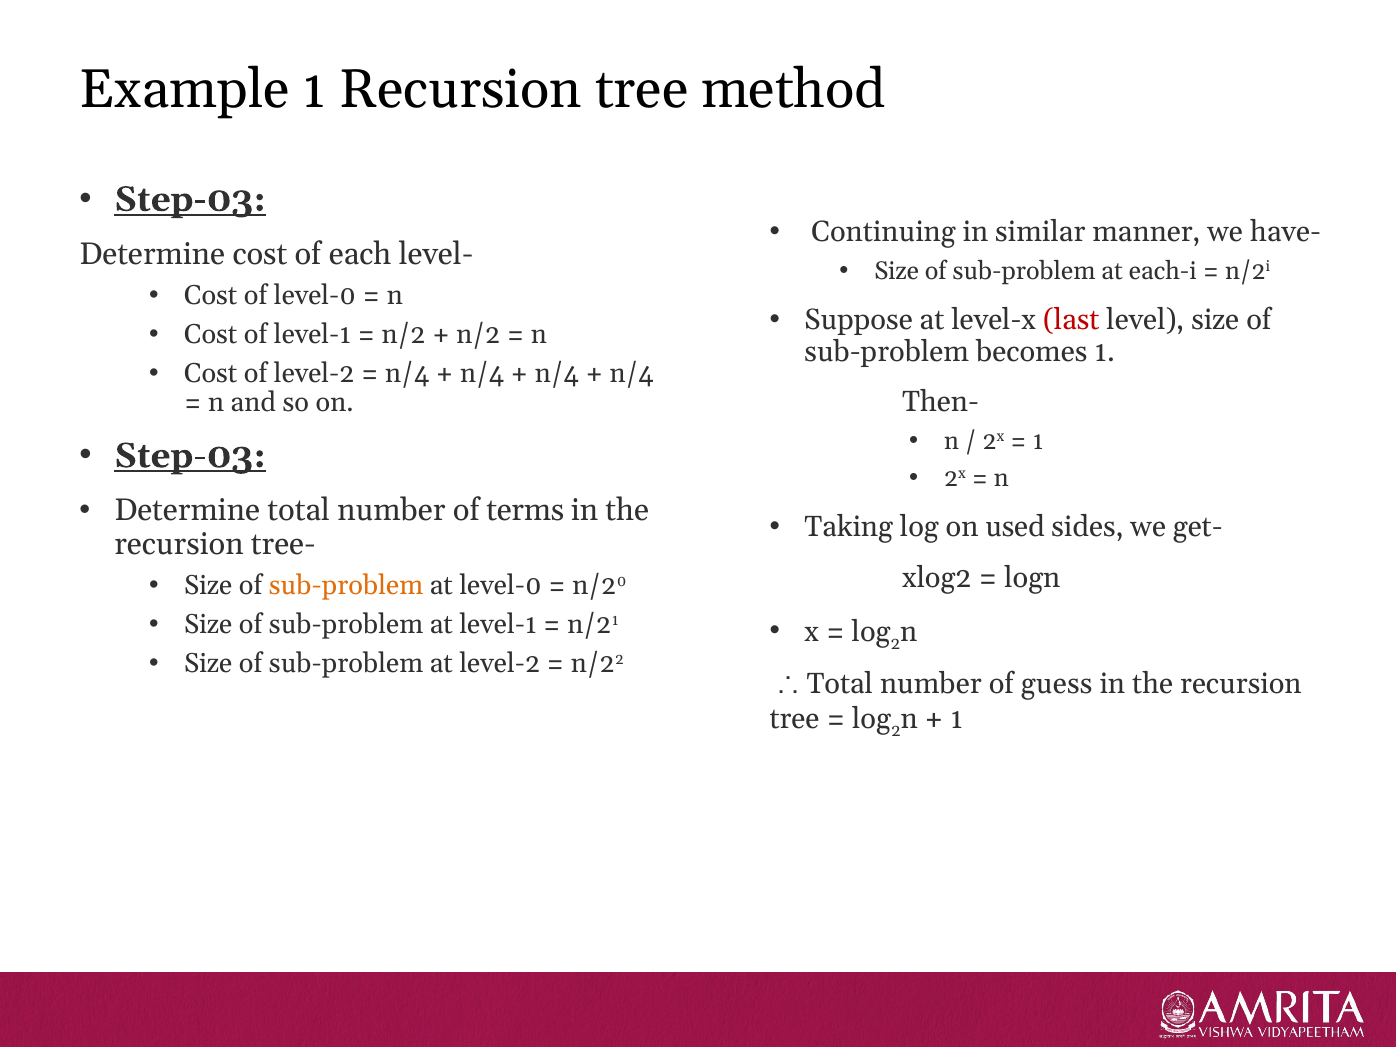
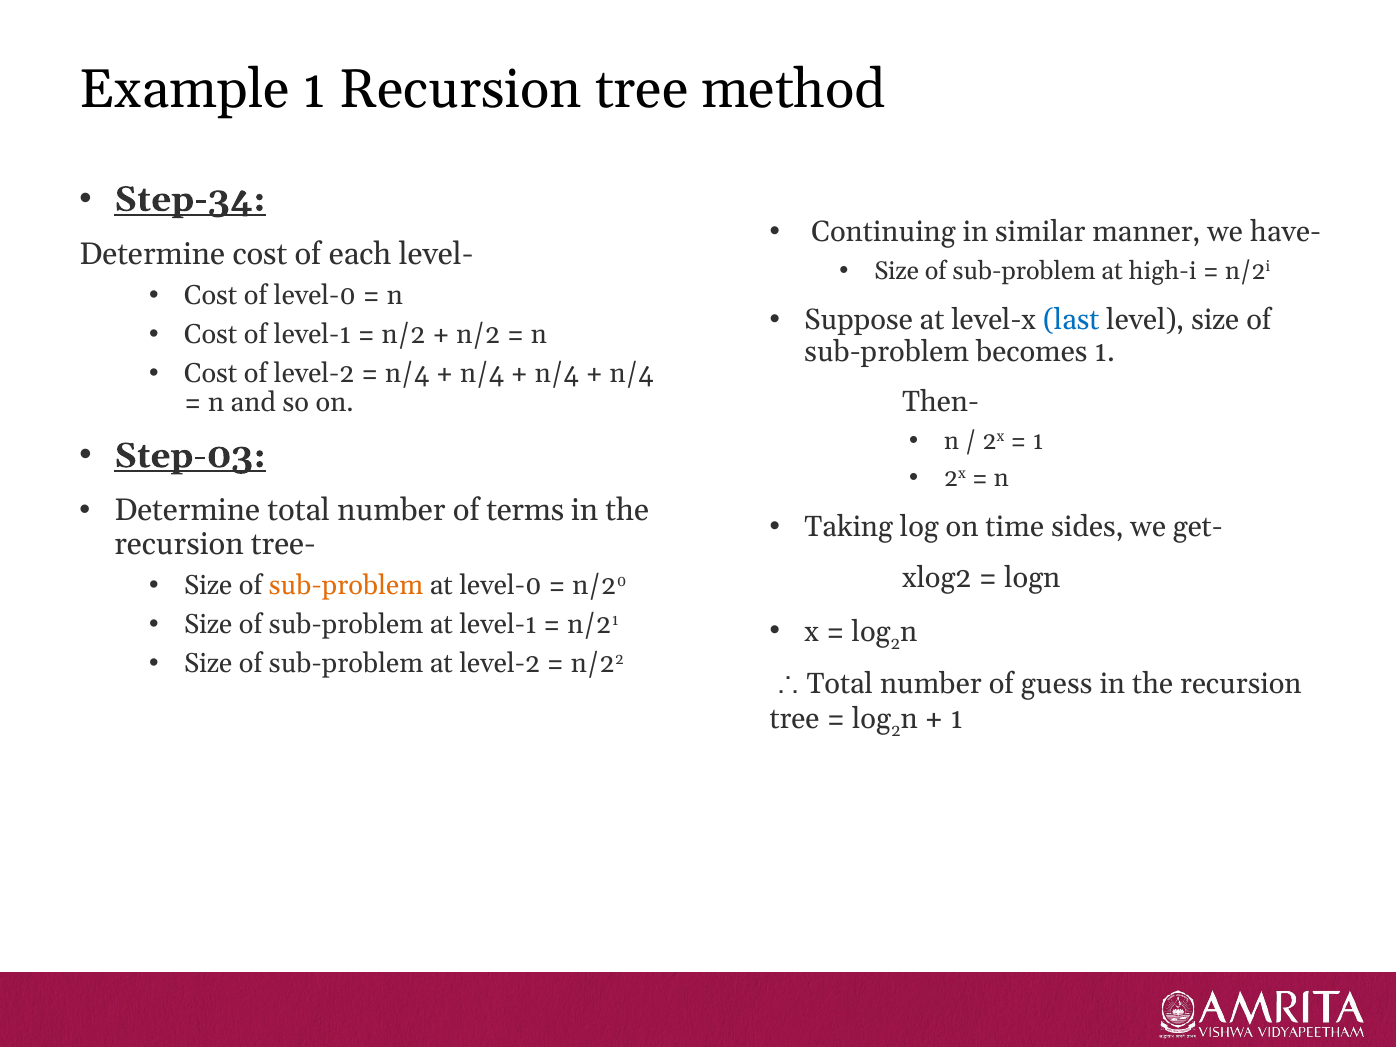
Step-03: Step-03 -> Step-34 (190, 199)
each-i: each-i -> high-i (1163, 271)
last colour: red -> blue (1071, 320)
used: used -> time (1015, 527)
